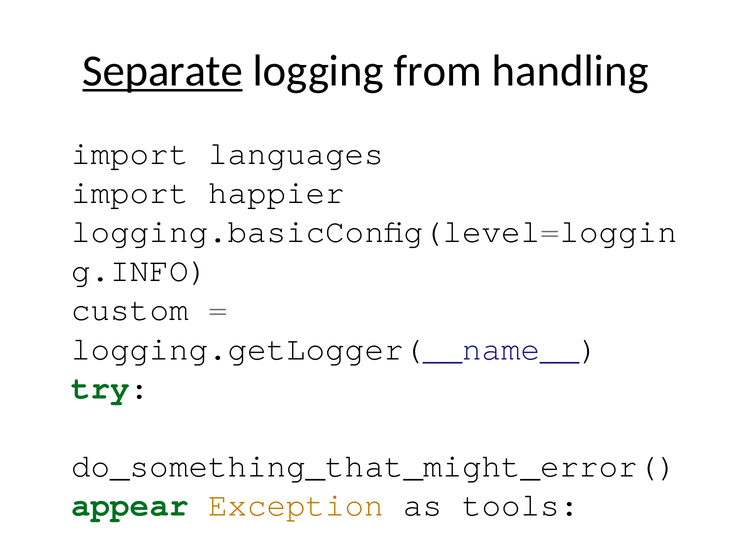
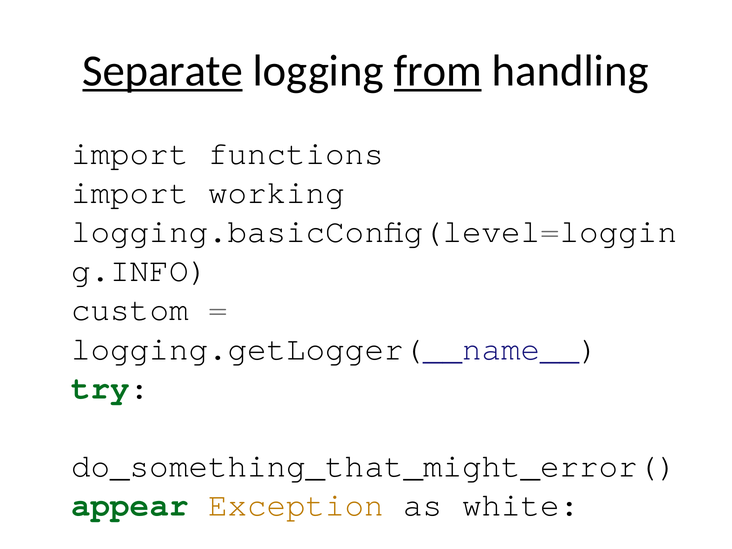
from underline: none -> present (438, 71)
languages: languages -> functions (296, 154)
happier: happier -> working (277, 193)
tools: tools -> white (521, 505)
